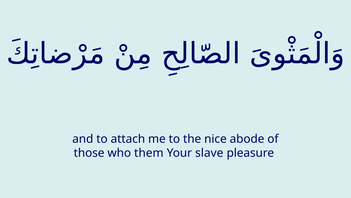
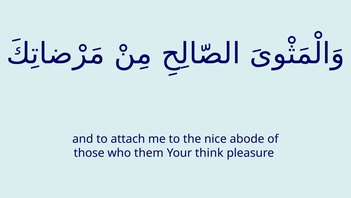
slave: slave -> think (209, 153)
